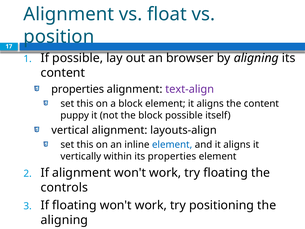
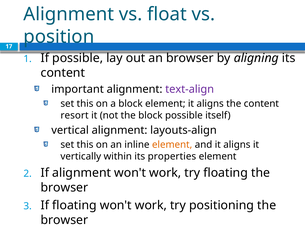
properties: properties -> important (78, 89)
puppy: puppy -> resort (75, 115)
element colour: blue -> orange (172, 145)
controls: controls -> browser (64, 187)
aligning: aligning -> browser (64, 220)
